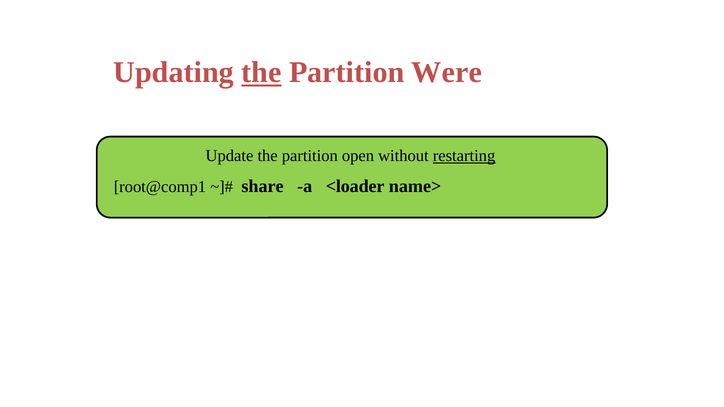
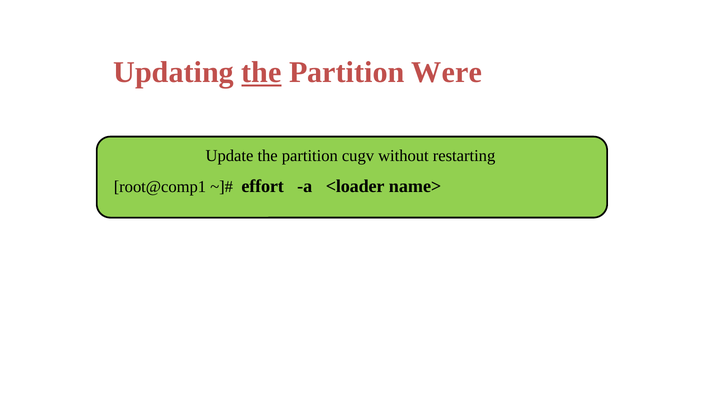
open: open -> cugv (358, 156)
restarting underline: present -> none (464, 156)
share: share -> effort (263, 187)
